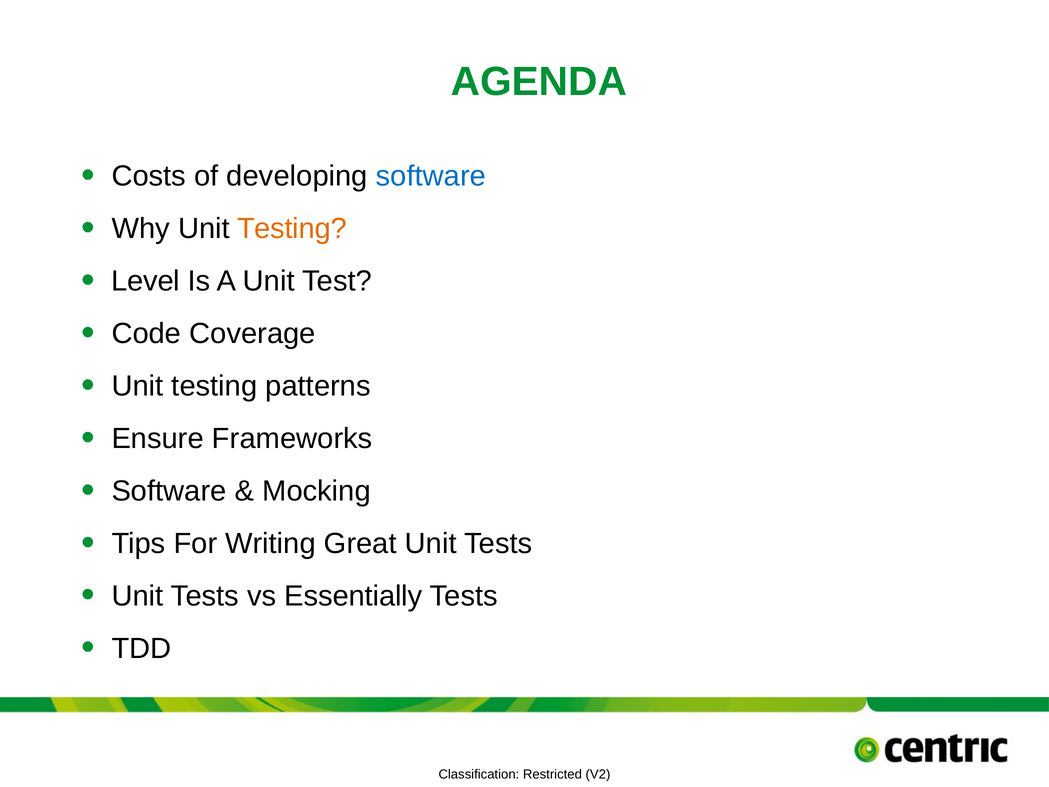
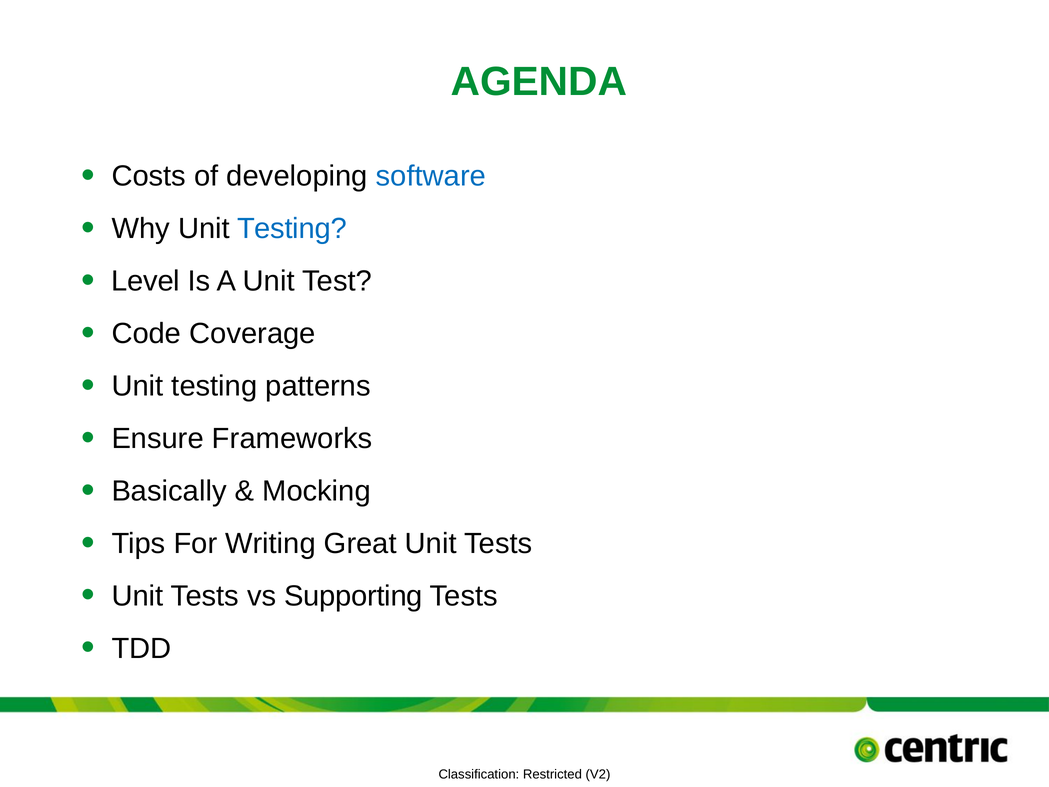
Testing colour: orange -> blue (292, 229)
Software: Software -> Basically (169, 491)
Essentially: Essentially -> Supporting (353, 596)
